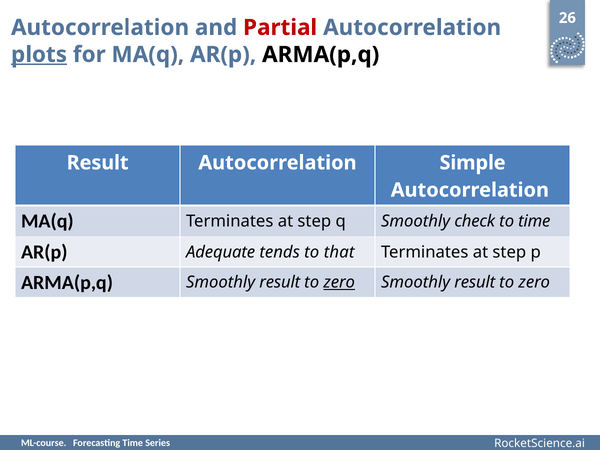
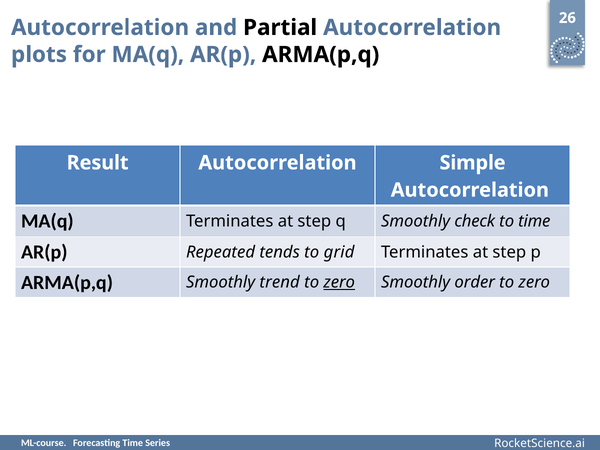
Partial colour: red -> black (280, 28)
plots underline: present -> none (39, 55)
Adequate: Adequate -> Repeated (221, 252)
that: that -> grid (339, 252)
ARMA(p,q Smoothly result: result -> trend (280, 282)
result: result -> order (475, 282)
